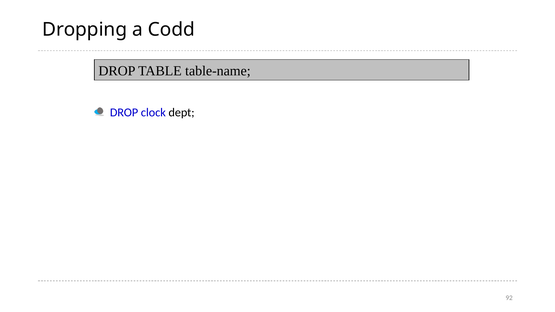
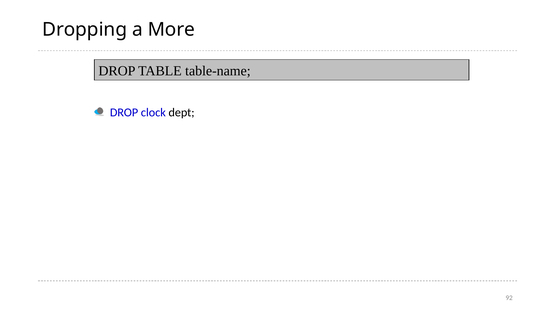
Codd: Codd -> More (171, 29)
